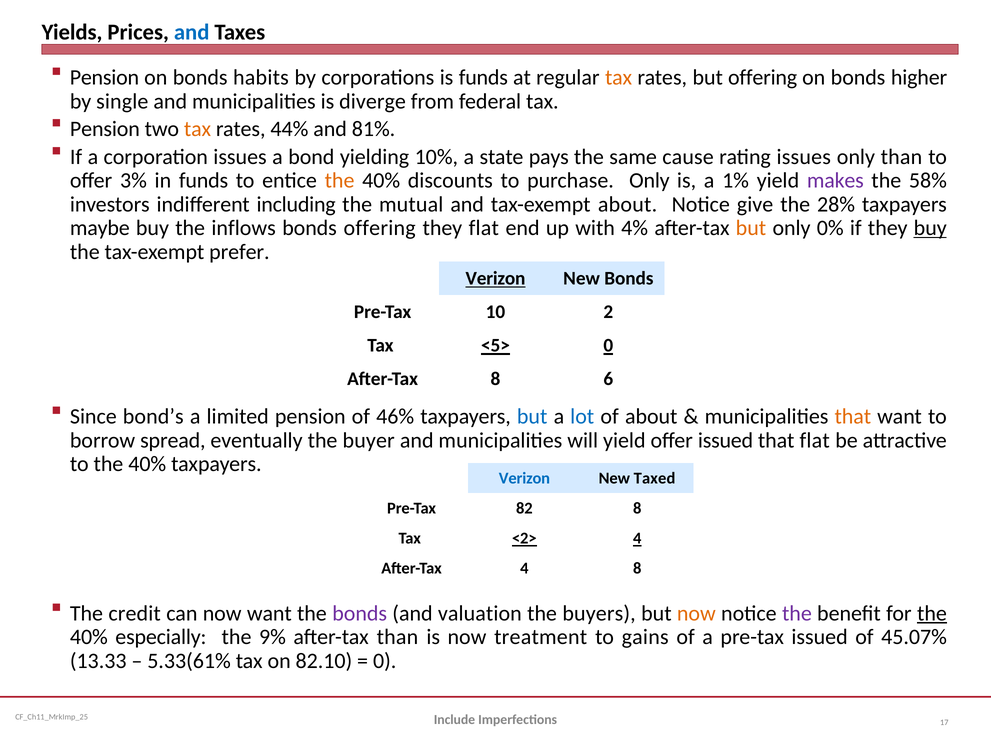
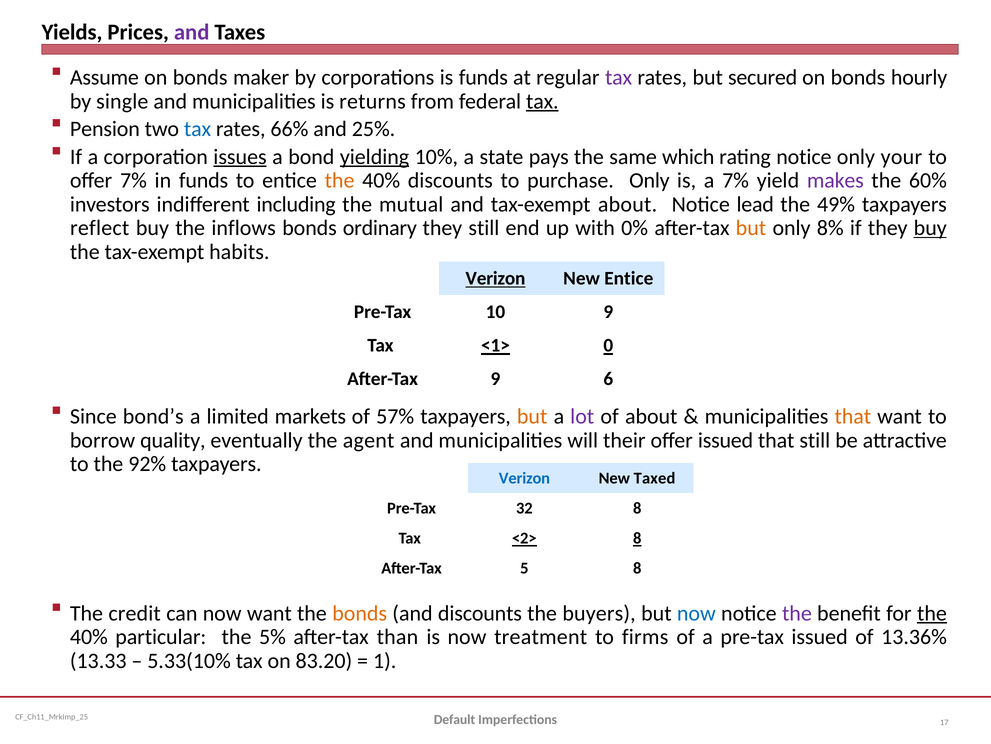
and colour: blue -> purple (192, 32)
Pension: Pension -> Assume (104, 77)
habits: habits -> maker (261, 77)
tax colour: orange -> purple (619, 77)
but offering: offering -> secured (763, 77)
higher: higher -> hourly (919, 77)
diverge: diverge -> returns (373, 101)
tax underline: none -> present (542, 101)
tax colour: orange -> blue (198, 129)
44%: 44% -> 66% (289, 129)
81%: 81% -> 25% (374, 129)
issues underline: none -> present (240, 157)
yielding underline: none -> present (375, 157)
cause: cause -> which (688, 157)
rating issues: issues -> notice (804, 157)
only than: than -> your (901, 157)
offer 3%: 3% -> 7% (134, 180)
a 1%: 1% -> 7% (736, 180)
58%: 58% -> 60% (928, 180)
give: give -> lead (755, 204)
28%: 28% -> 49% (836, 204)
maybe: maybe -> reflect (100, 228)
bonds offering: offering -> ordinary (380, 228)
they flat: flat -> still (484, 228)
4%: 4% -> 0% (635, 228)
0%: 0% -> 8% (830, 228)
prefer: prefer -> habits (239, 252)
New Bonds: Bonds -> Entice (629, 278)
10 2: 2 -> 9 (608, 312)
<5>: <5> -> <1> (495, 345)
After-Tax 8: 8 -> 9 (495, 378)
limited pension: pension -> markets (310, 416)
46%: 46% -> 57% (395, 416)
but colour: blue -> orange (532, 416)
lot colour: blue -> purple (582, 416)
spread: spread -> quality (173, 440)
buyer: buyer -> agent (369, 440)
will yield: yield -> their (624, 440)
that flat: flat -> still (815, 440)
to the 40%: 40% -> 92% (147, 464)
82: 82 -> 32 (524, 508)
<2> 4: 4 -> 8 (637, 538)
After-Tax 4: 4 -> 5 (524, 568)
bonds colour: purple -> orange (360, 613)
and valuation: valuation -> discounts (480, 613)
now colour: orange -> blue (696, 613)
especially: especially -> particular (161, 636)
9%: 9% -> 5% (272, 636)
gains: gains -> firms (645, 636)
45.07%: 45.07% -> 13.36% (914, 636)
5.33(61%: 5.33(61% -> 5.33(10% (189, 660)
82.10: 82.10 -> 83.20 (324, 660)
0: 0 -> 1 (385, 660)
Include: Include -> Default (454, 719)
